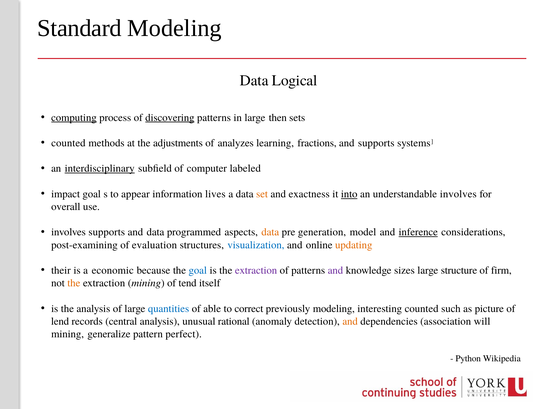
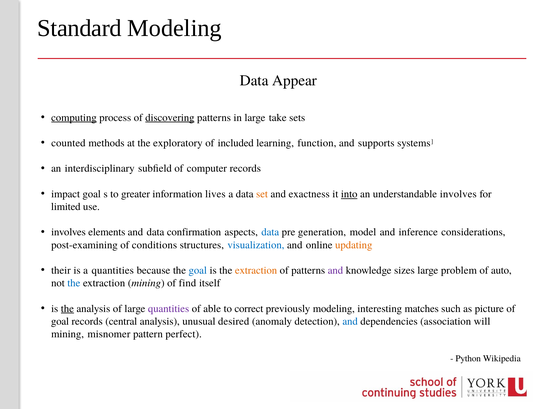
Logical: Logical -> Appear (295, 81)
then: then -> take (278, 118)
adjustments: adjustments -> exploratory (178, 143)
analyzes: analyzes -> included (236, 143)
fractions: fractions -> function (317, 143)
interdisciplinary underline: present -> none (100, 169)
computer labeled: labeled -> records (245, 169)
appear: appear -> greater (136, 194)
overall: overall -> limited (66, 207)
involves supports: supports -> elements (107, 232)
programmed: programmed -> confirmation (194, 232)
data colour: orange -> blue (270, 232)
inference underline: present -> none (418, 232)
evaluation: evaluation -> conditions (154, 245)
a economic: economic -> quantities (113, 271)
extraction colour: purple -> orange (256, 271)
structure: structure -> problem (459, 271)
firm: firm -> auto (501, 271)
the colour: orange -> blue (74, 283)
tend: tend -> find (187, 283)
the underline: none -> present (67, 309)
quantities colour: blue -> purple (169, 309)
interesting counted: counted -> matches (422, 309)
lend: lend -> goal (60, 322)
rational: rational -> desired (234, 322)
and colour: orange -> blue (350, 322)
generalize: generalize -> misnomer (109, 334)
